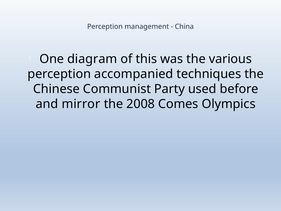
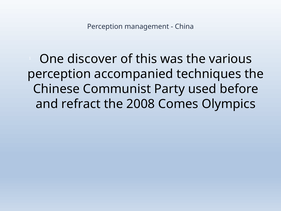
diagram: diagram -> discover (92, 59)
mirror: mirror -> refract (81, 104)
